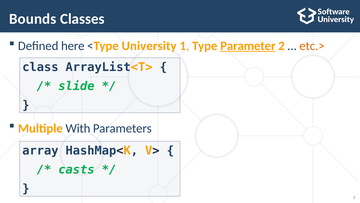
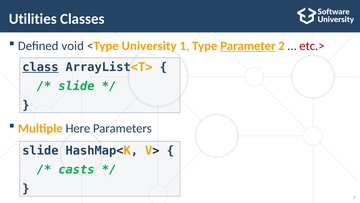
Bounds: Bounds -> Utilities (33, 19)
here: here -> void (73, 46)
etc.> colour: orange -> red (312, 46)
class underline: none -> present (40, 67)
With: With -> Here (78, 128)
array: array -> slide (40, 150)
